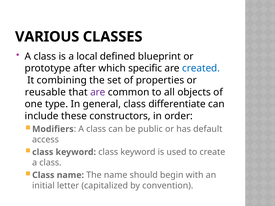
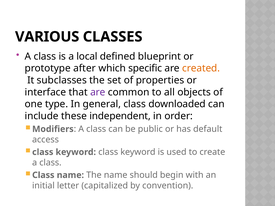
created colour: blue -> orange (201, 68)
combining: combining -> subclasses (62, 80)
reusable: reusable -> interface (45, 92)
differentiate: differentiate -> downloaded (177, 104)
constructors: constructors -> independent (120, 116)
